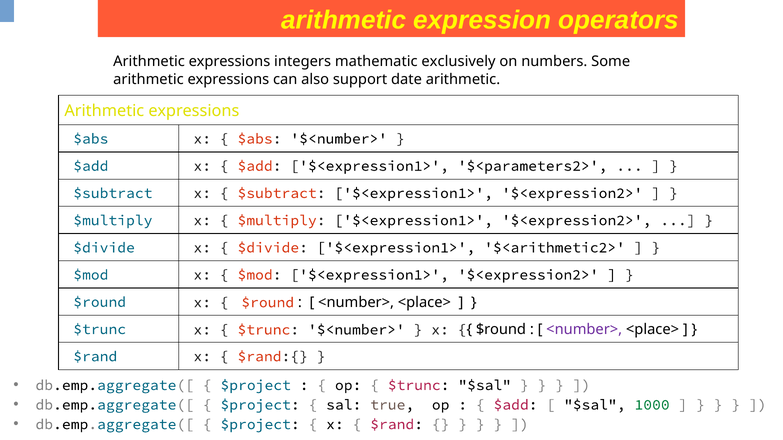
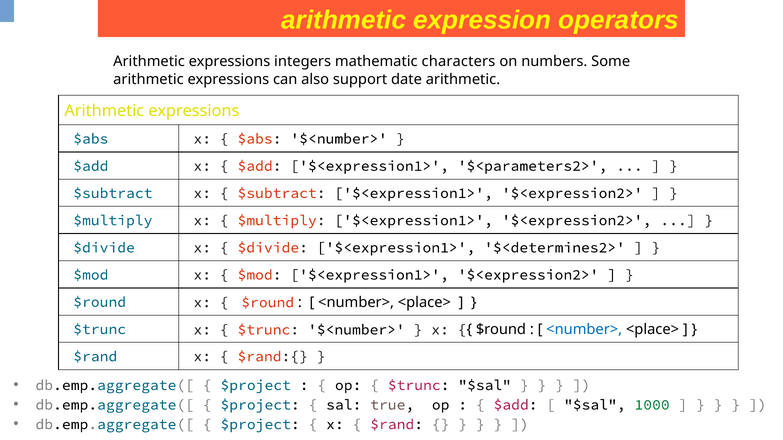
exclusively: exclusively -> characters (458, 62)
$<arithmetic2>: $<arithmetic2> -> $<determines2> (555, 248)
<number> colour: purple -> blue (584, 330)
